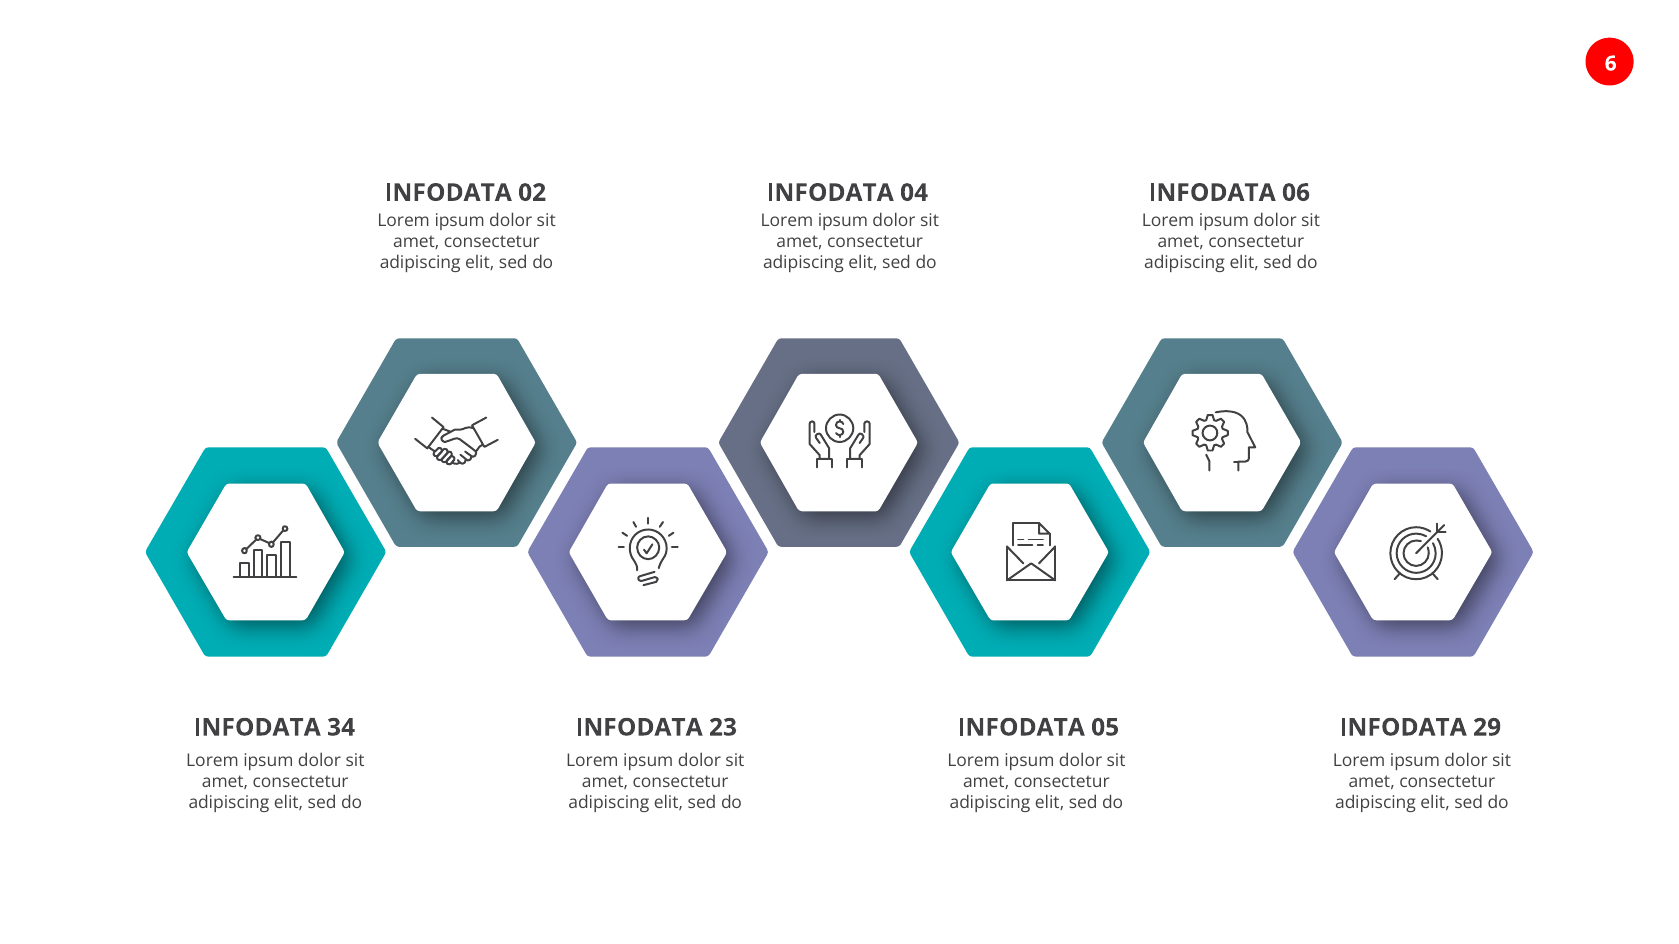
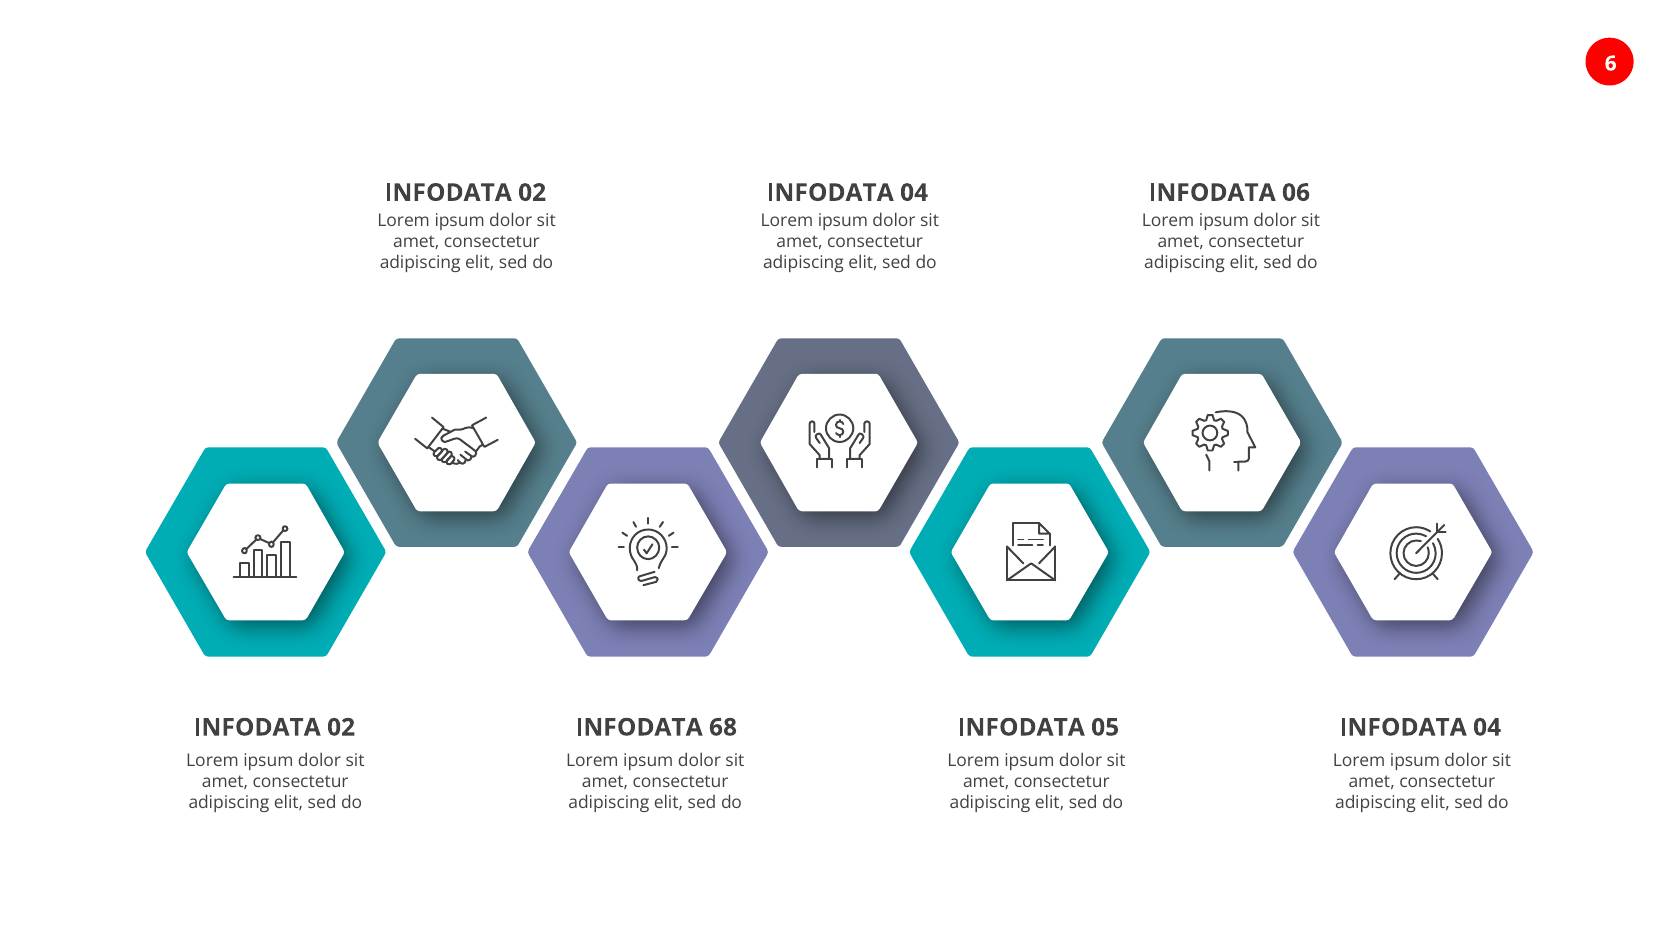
34: 34 -> 02 (341, 728)
23: 23 -> 68 (723, 728)
05 INFODATA 29: 29 -> 04 (1487, 728)
